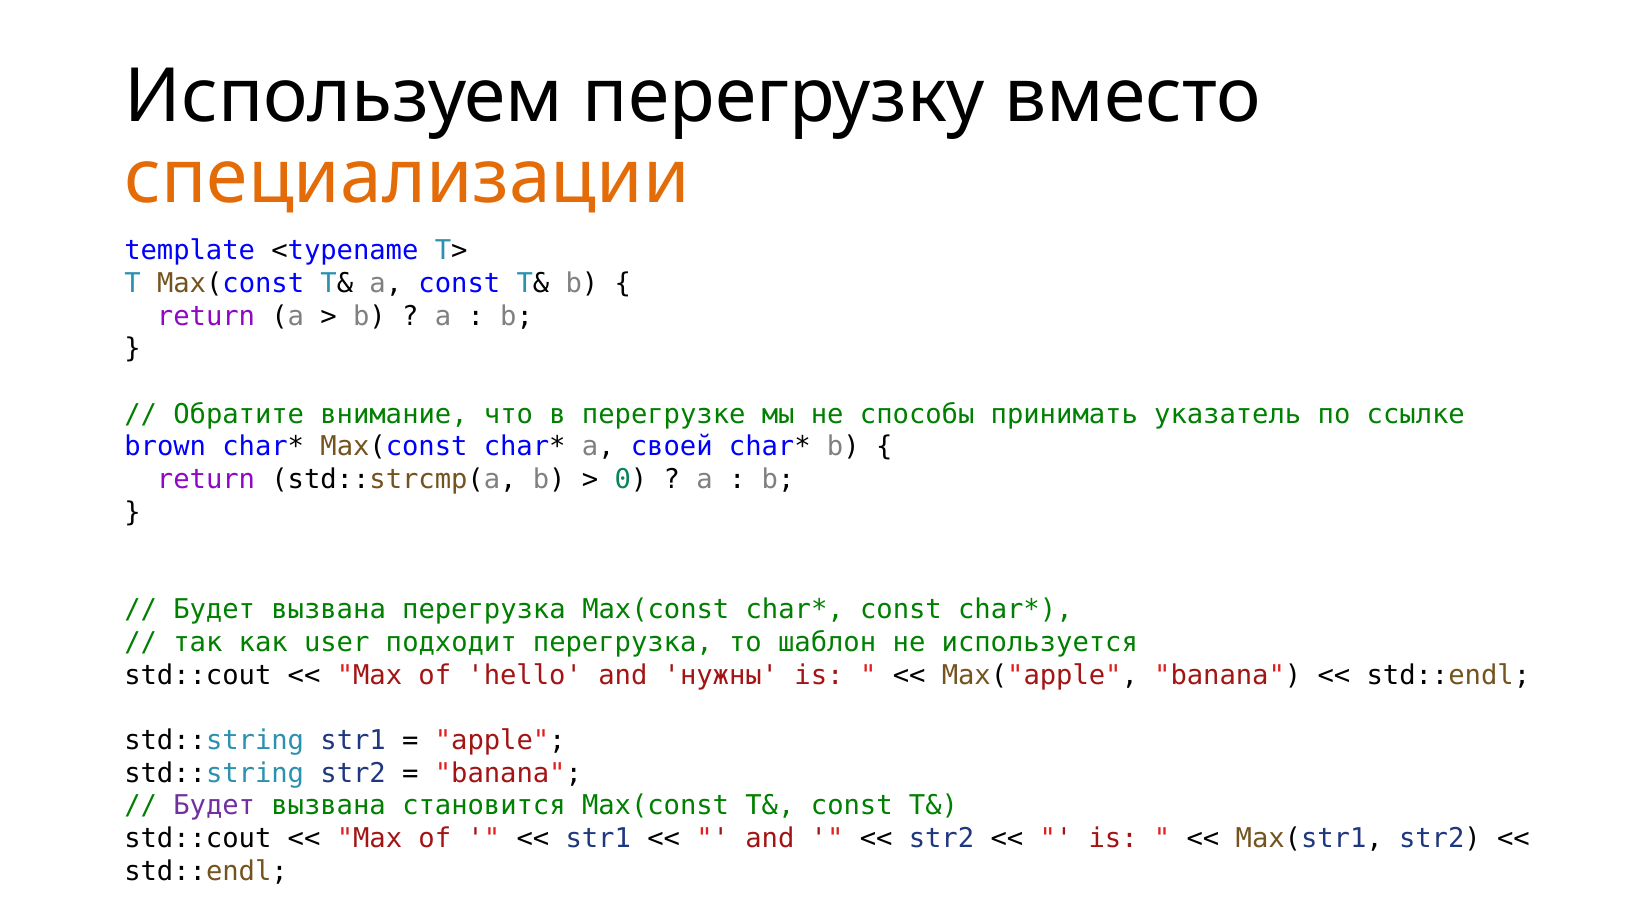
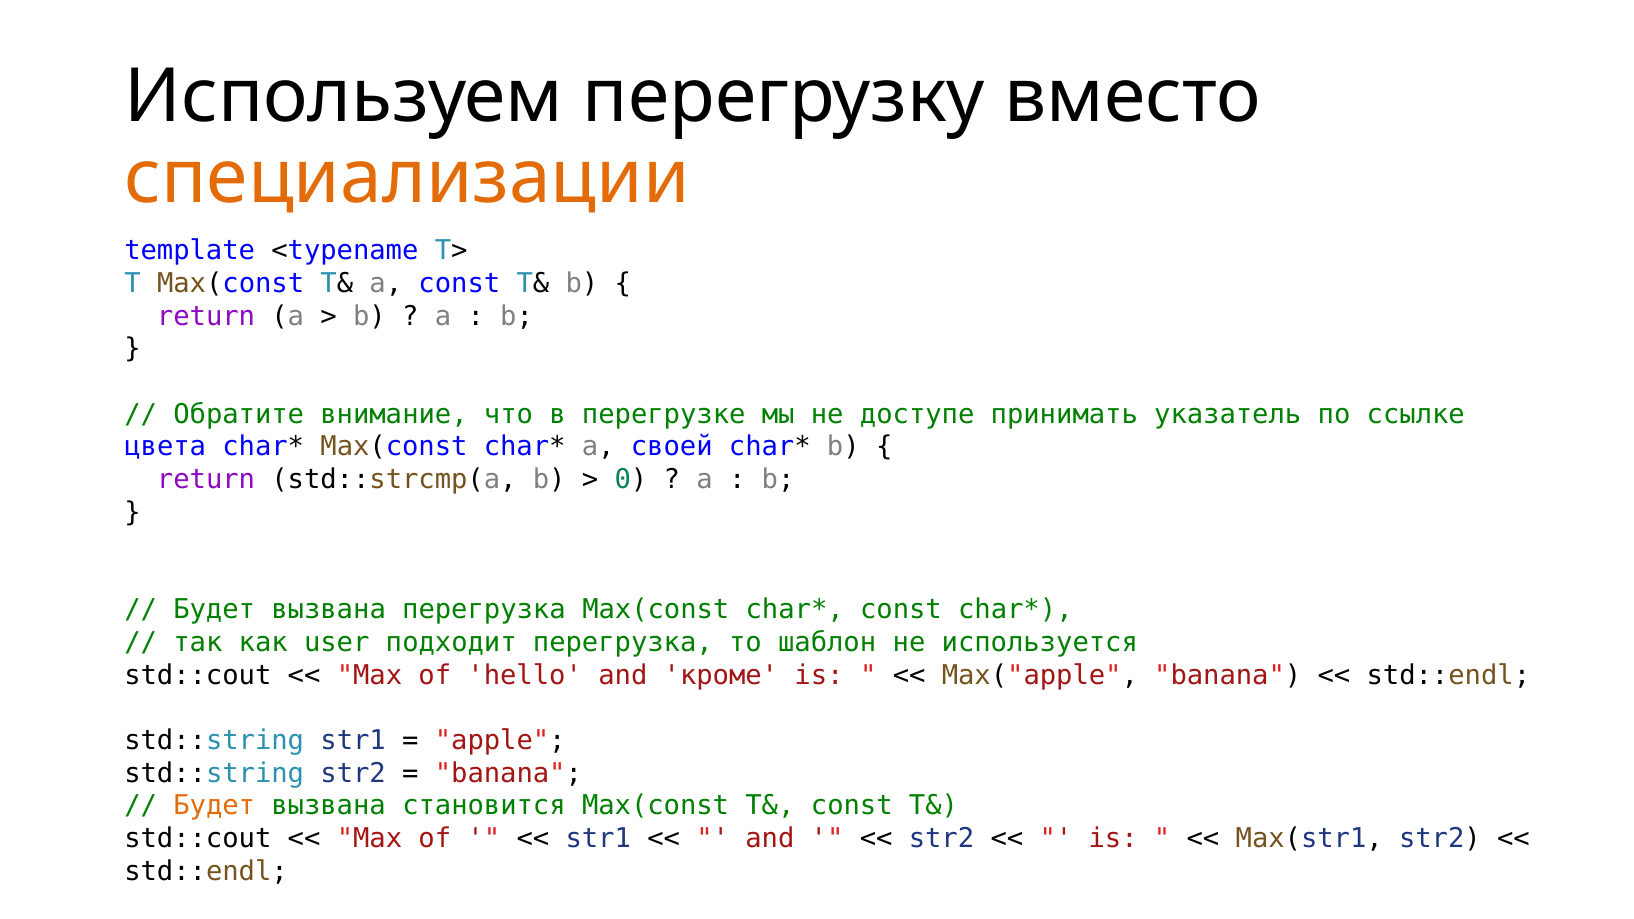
способы: способы -> доступе (917, 414)
brown: brown -> цвета (165, 447)
нужны: нужны -> кроме (721, 675)
Будет colour: purple -> orange (214, 806)
